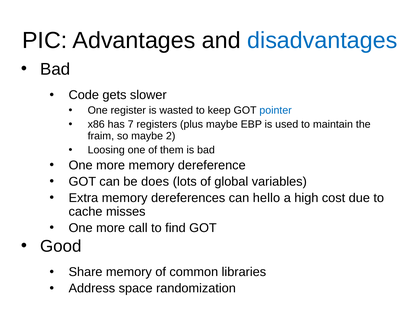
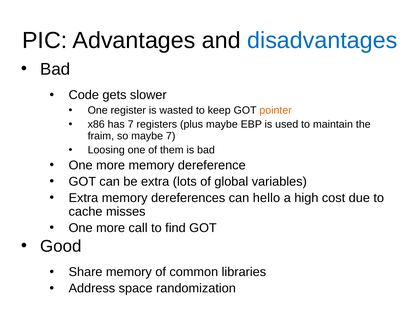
pointer colour: blue -> orange (276, 110)
maybe 2: 2 -> 7 (171, 136)
be does: does -> extra (155, 182)
